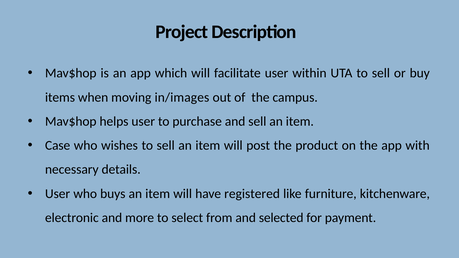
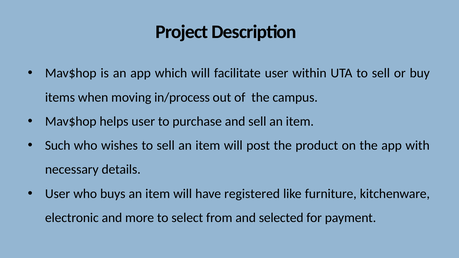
in/images: in/images -> in/process (182, 97)
Case: Case -> Such (58, 146)
